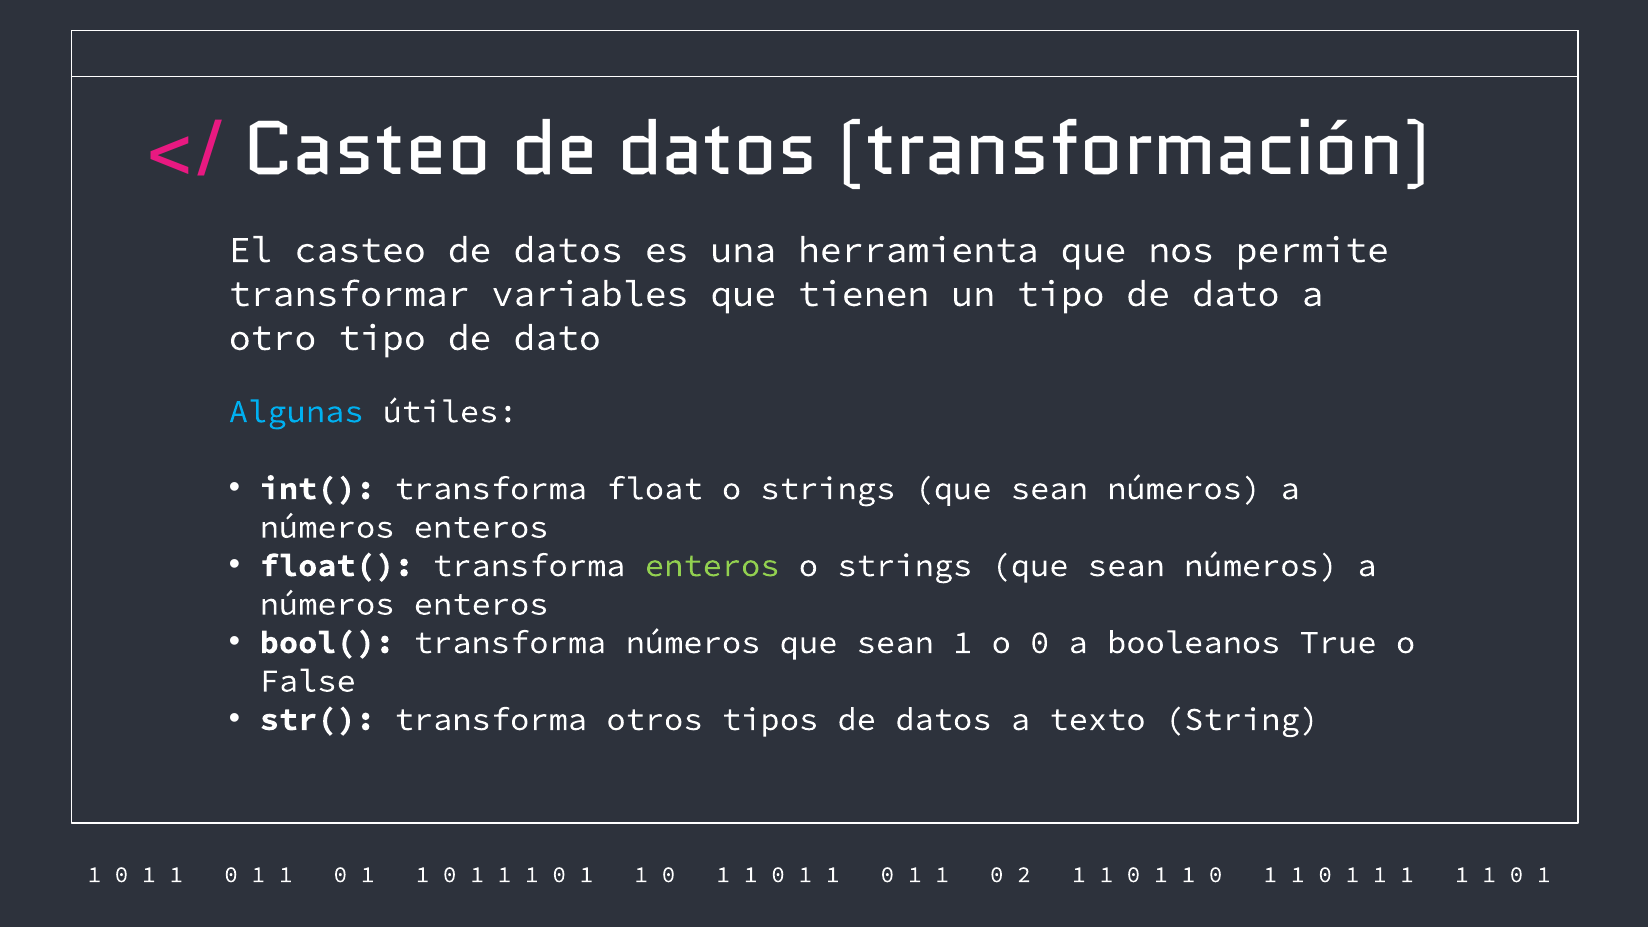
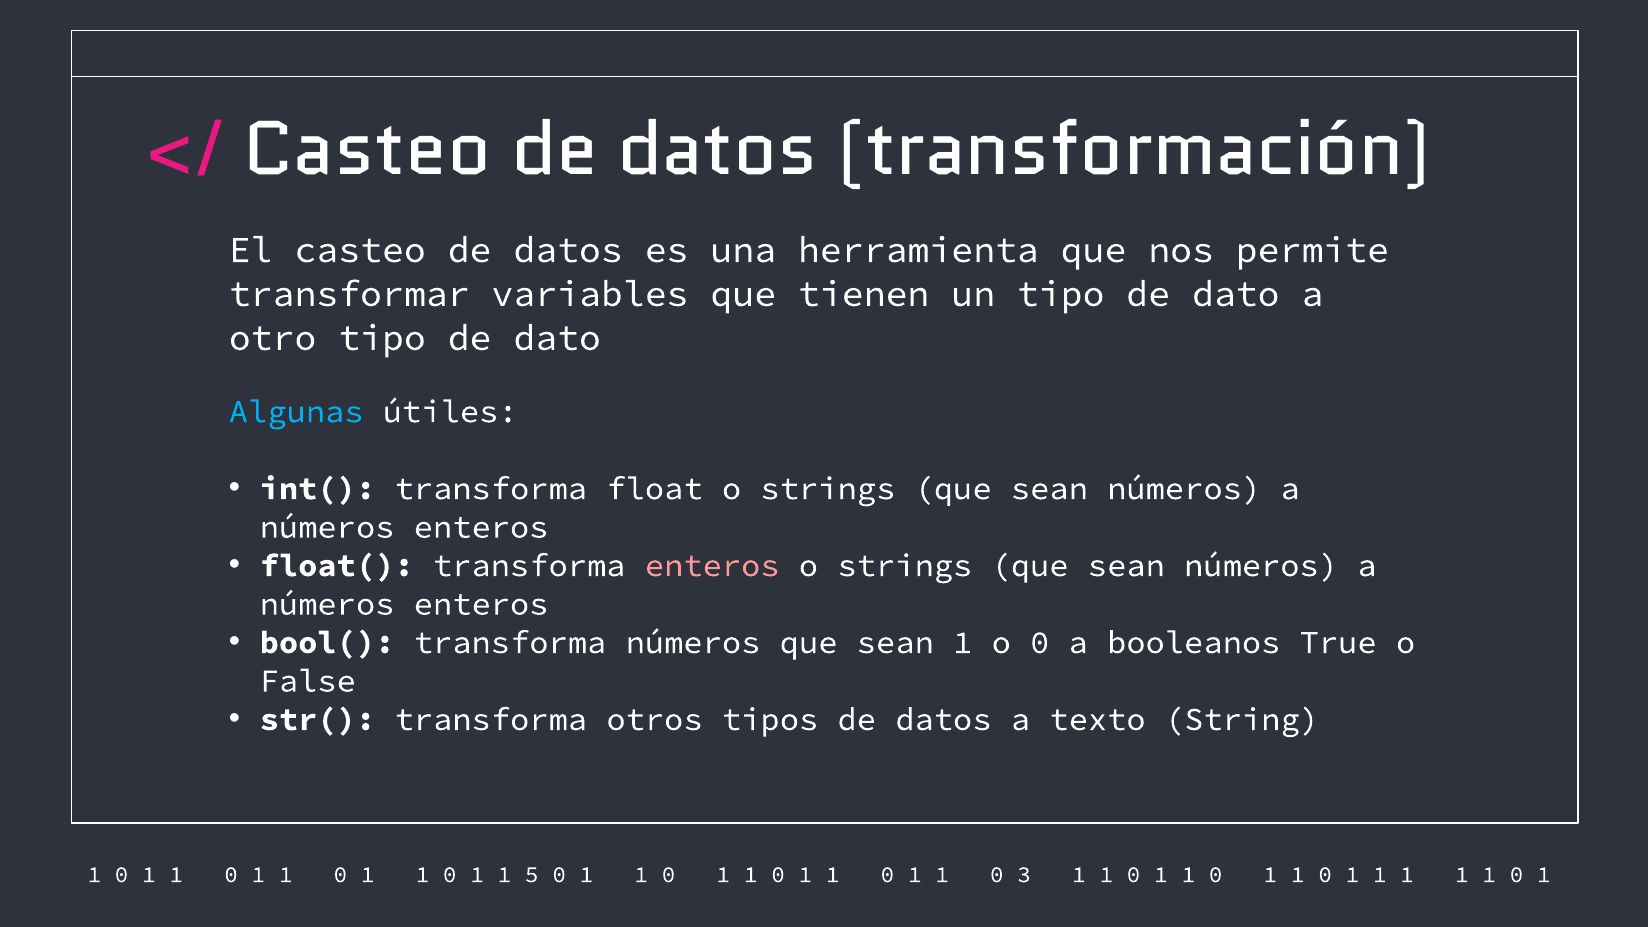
enteros colour: light green -> pink (712, 566)
1: 1 -> 5 (532, 875)
2: 2 -> 3 (1024, 875)
